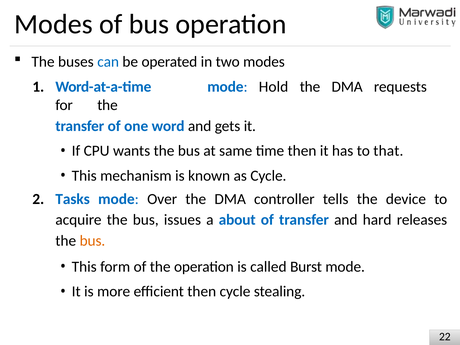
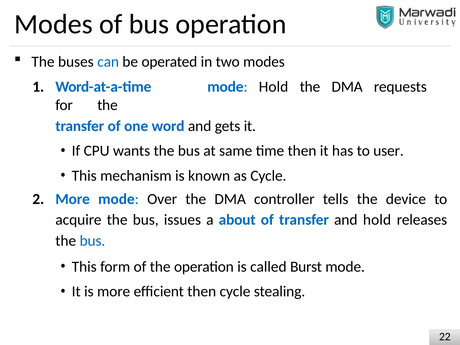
that: that -> user (389, 151)
Tasks: Tasks -> More (73, 199)
and hard: hard -> hold (377, 220)
bus colour: orange -> blue (92, 241)
